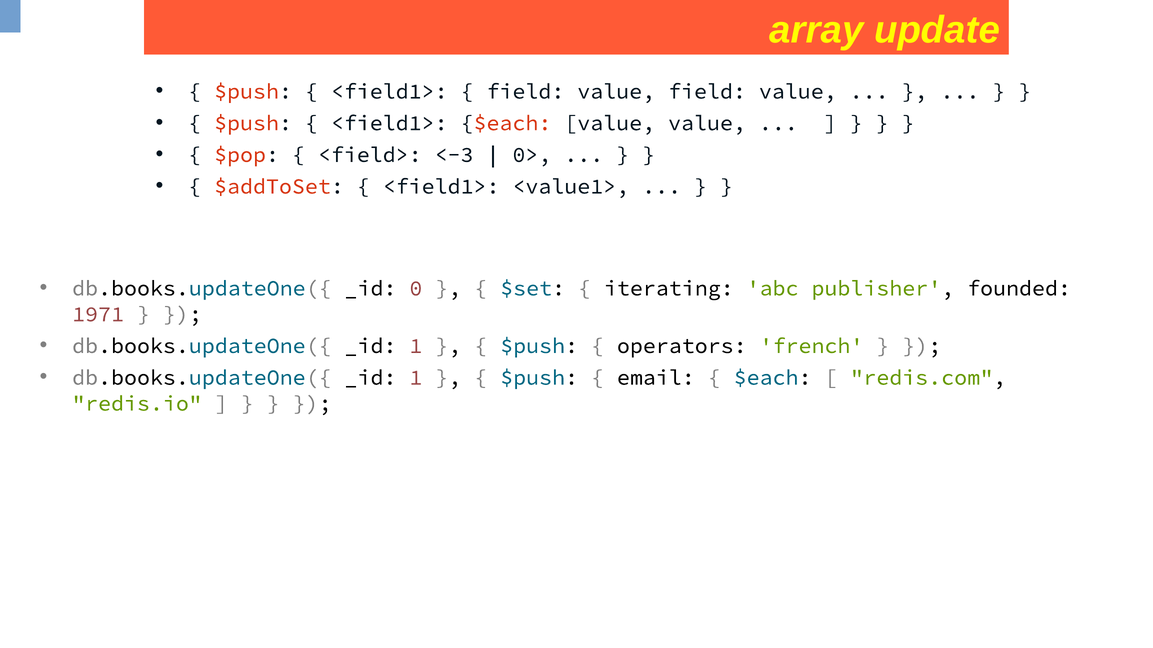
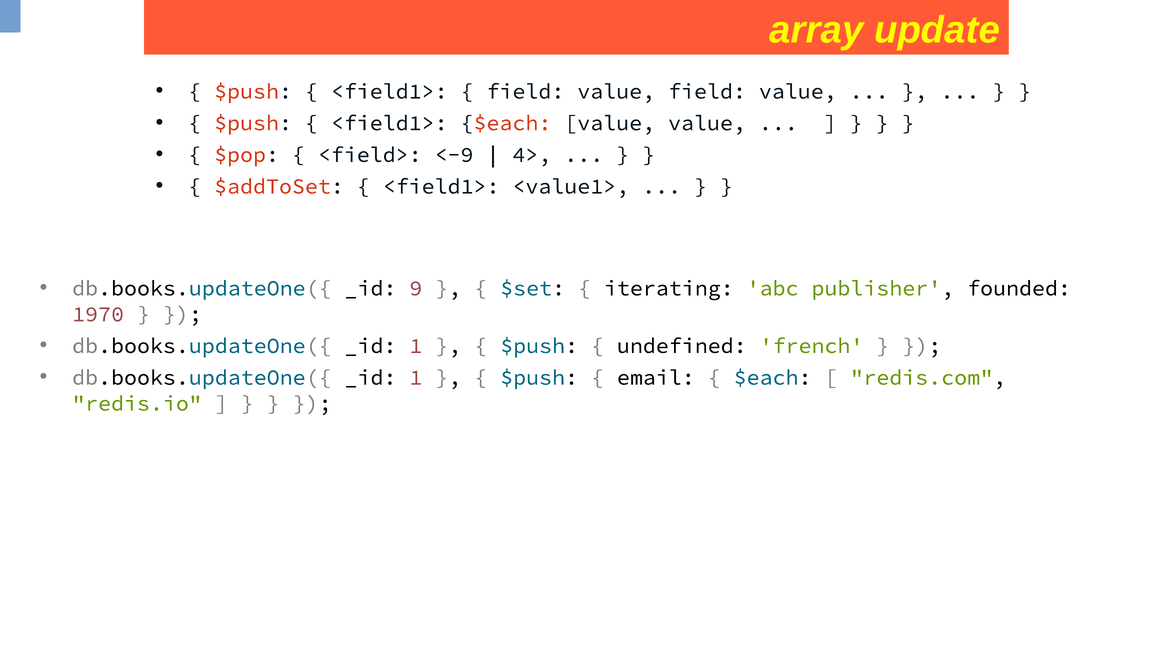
<-3: <-3 -> <-9 (454, 155)
0>: 0> -> 4> (532, 155)
0: 0 -> 9 (416, 289)
1971: 1971 -> 1970 (98, 314)
operators: operators -> undefined (682, 346)
